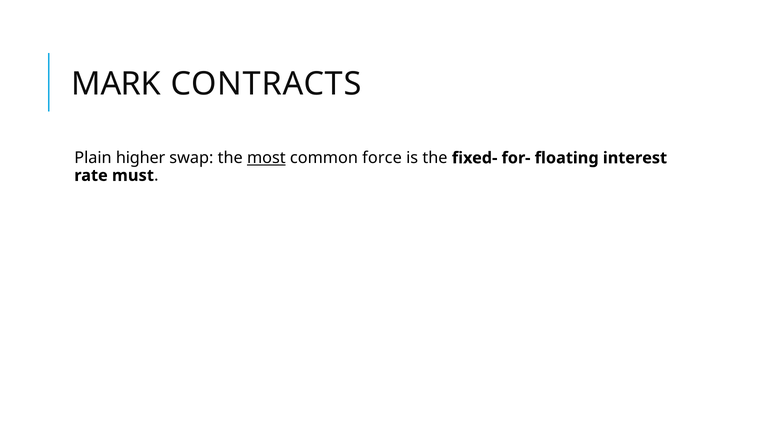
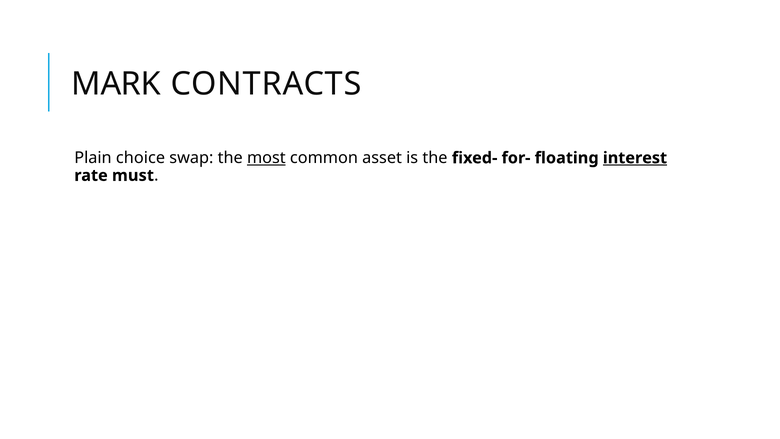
higher: higher -> choice (141, 158)
force: force -> asset (382, 158)
interest underline: none -> present (635, 158)
